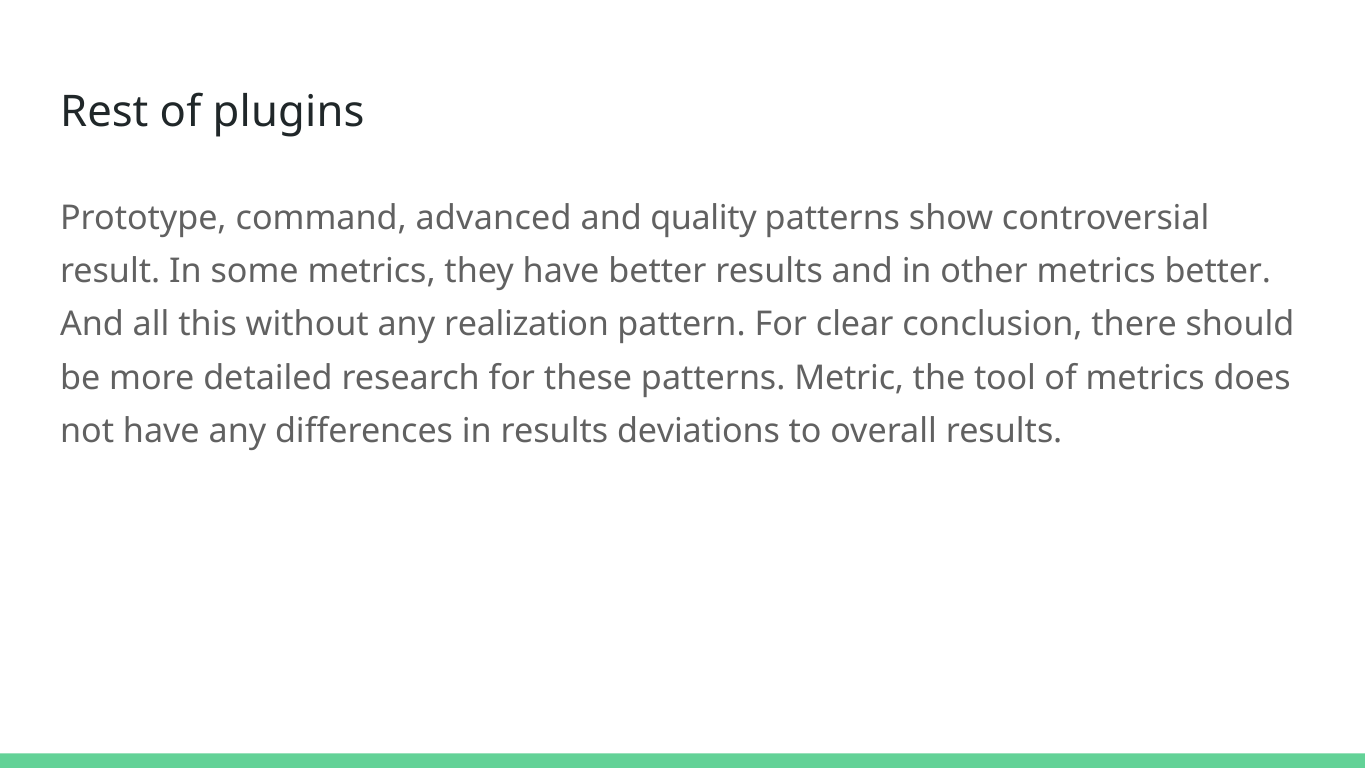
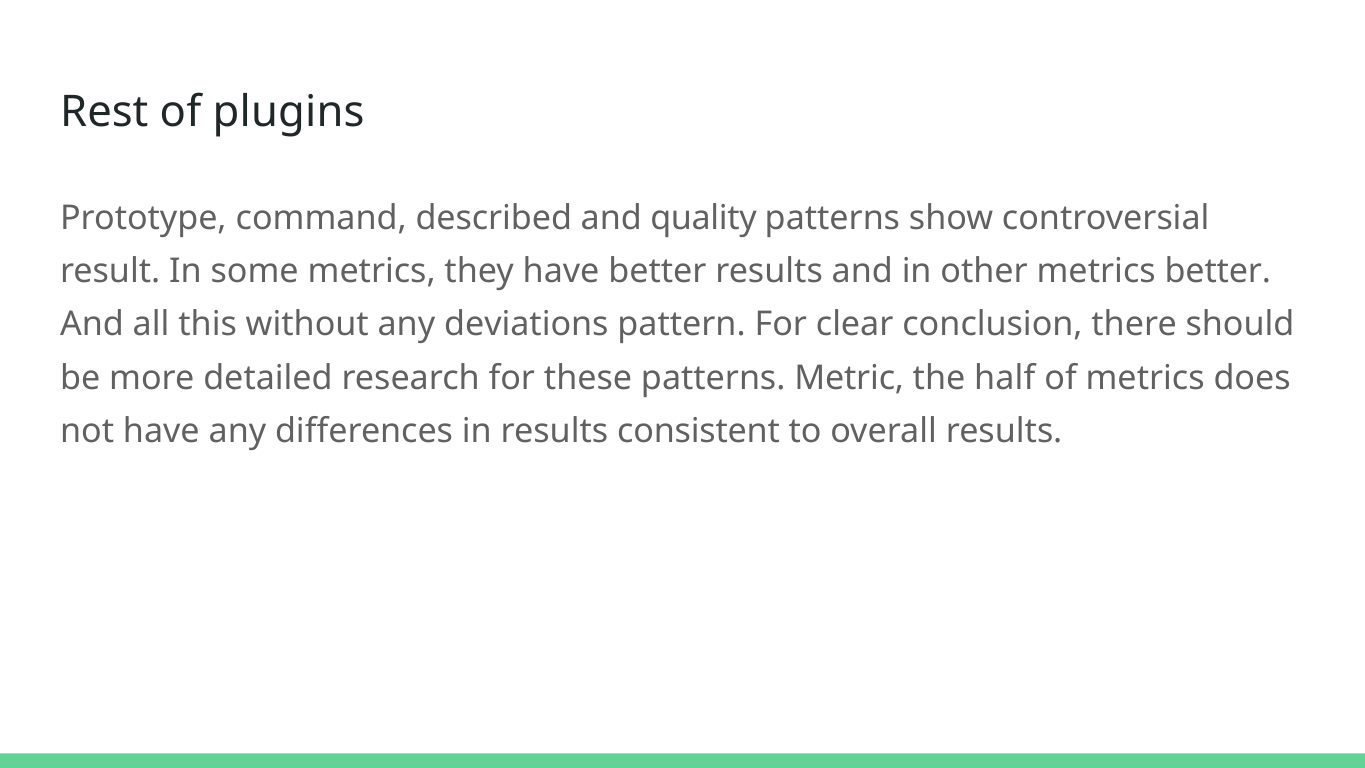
advanced: advanced -> described (494, 218)
realization: realization -> deviations (526, 324)
tool: tool -> half (1005, 378)
deviations: deviations -> consistent (699, 431)
